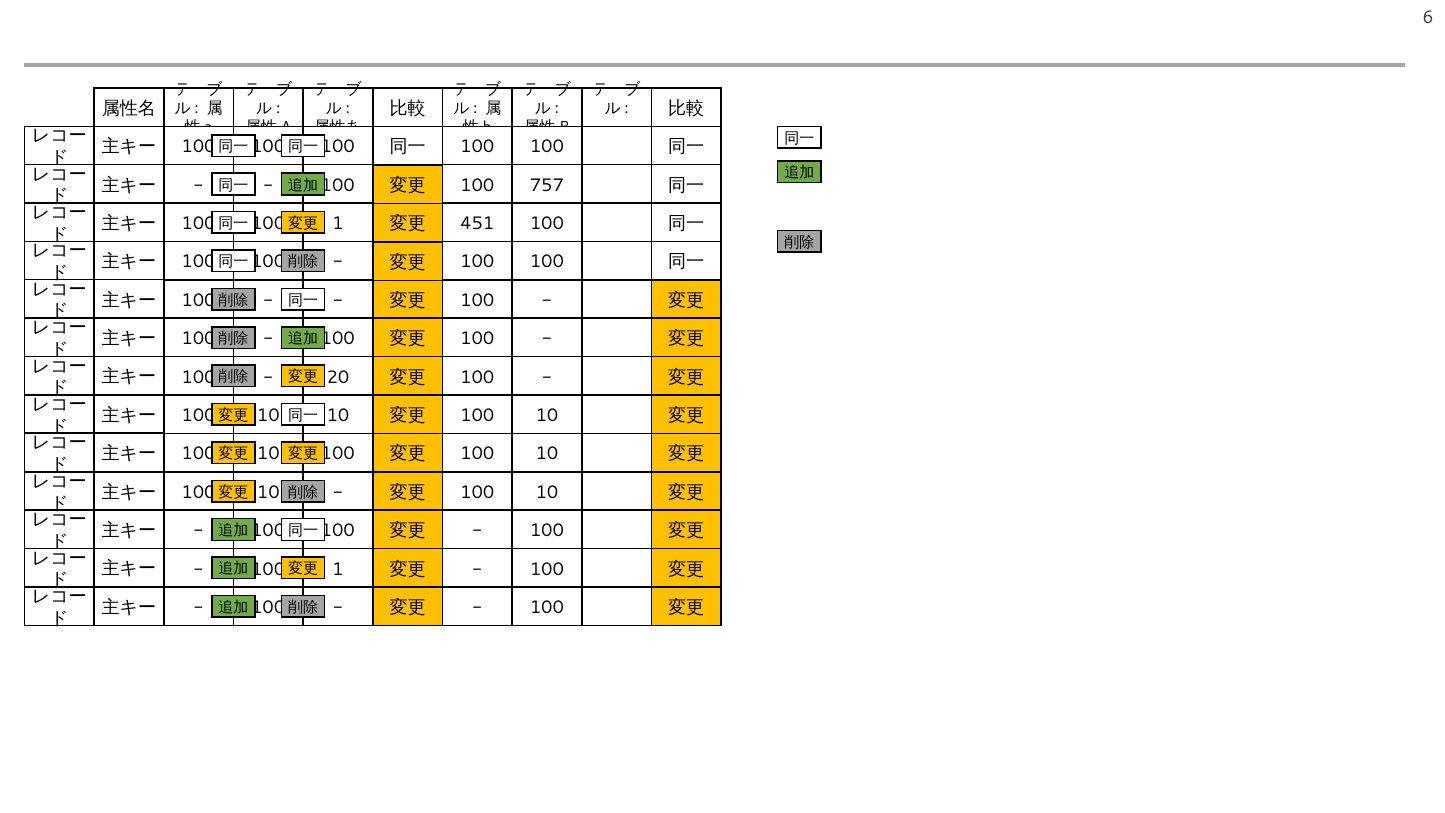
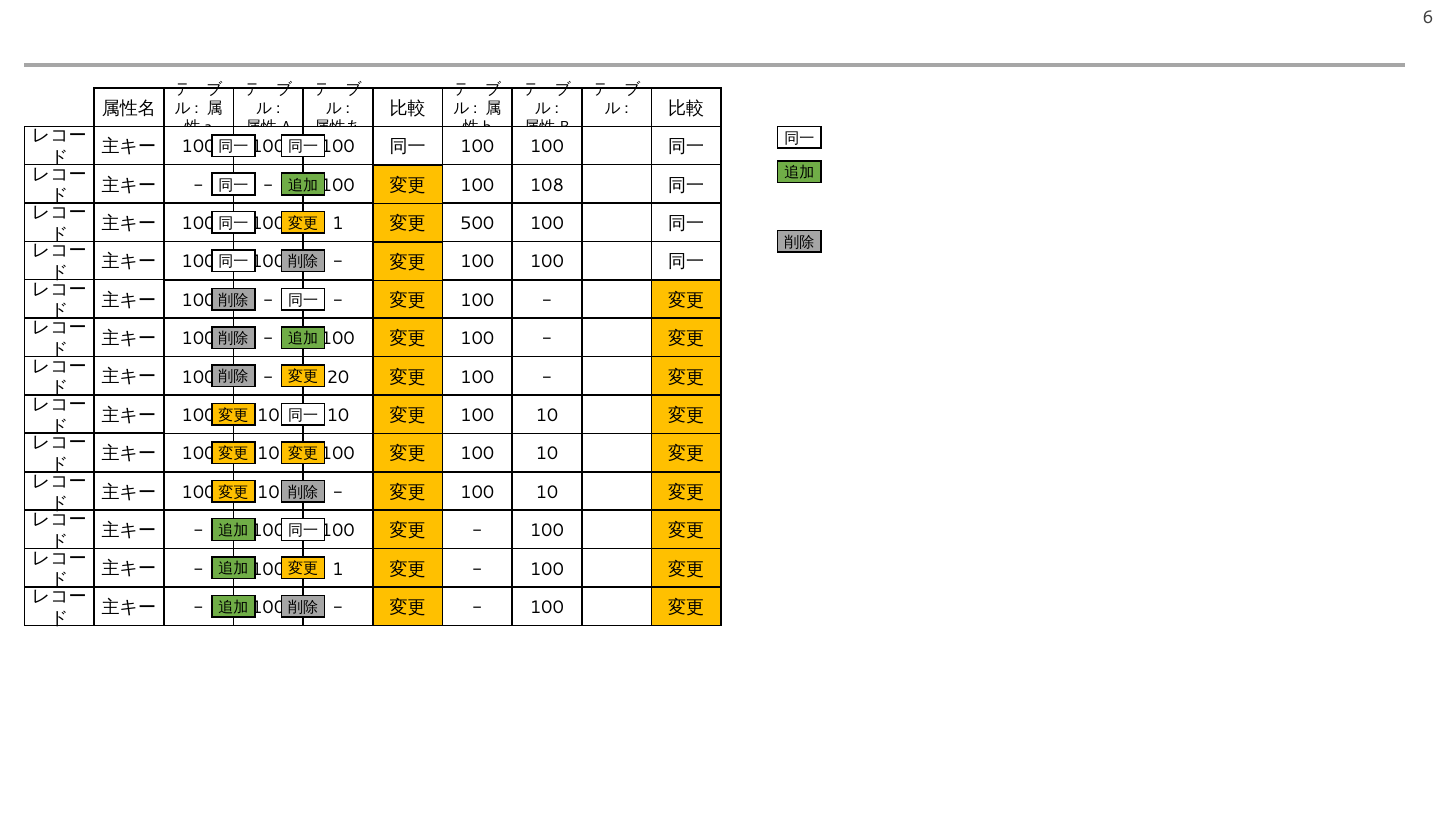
757: 757 -> 108 (547, 185)
451: 451 -> 500 (477, 223)
